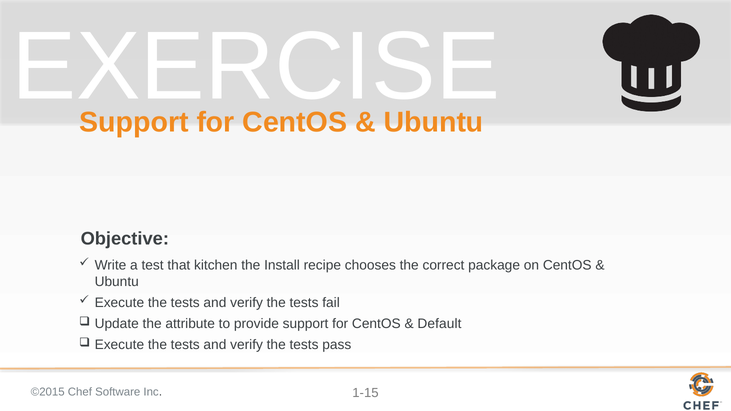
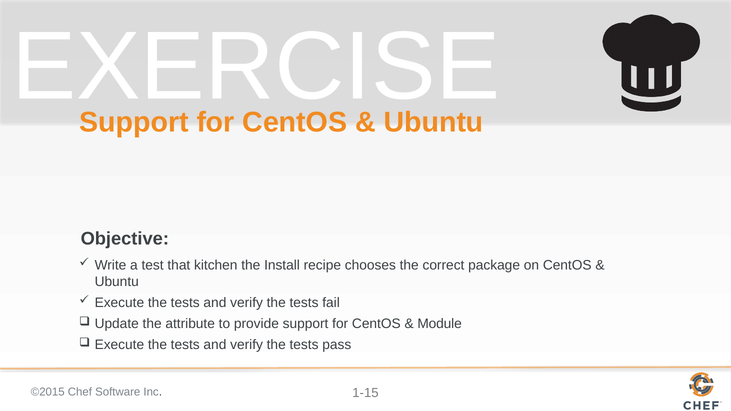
Default: Default -> Module (440, 324)
